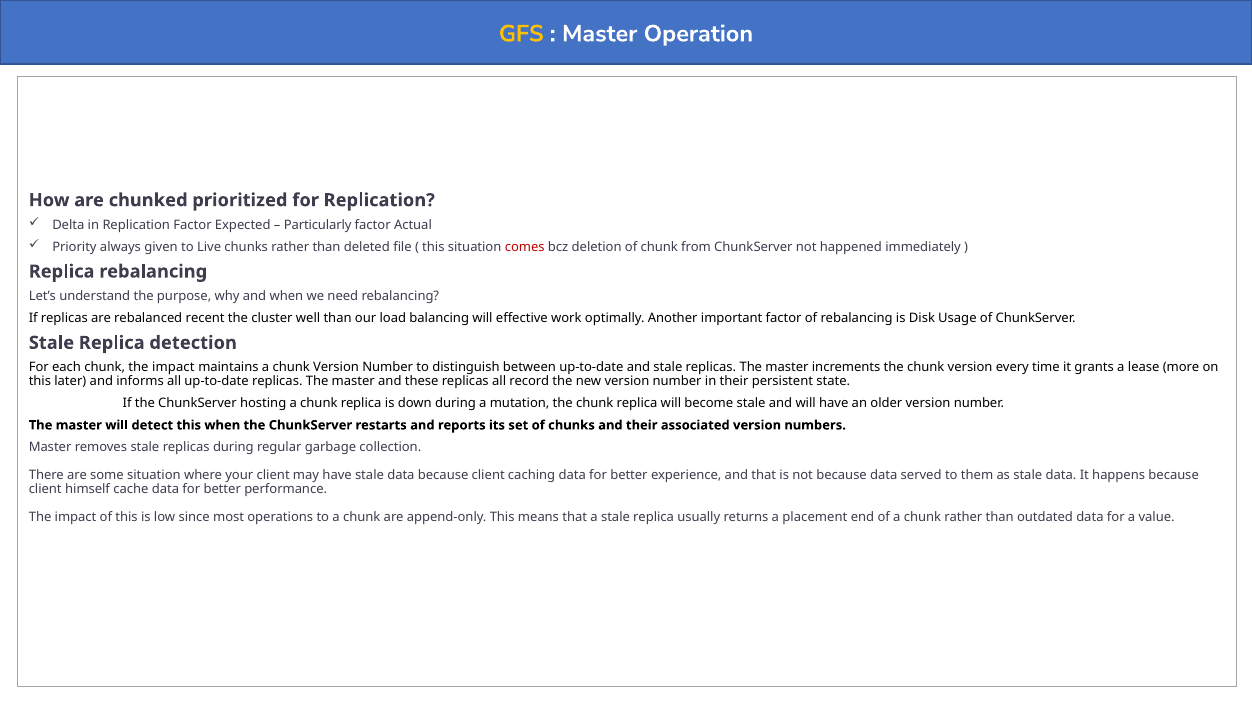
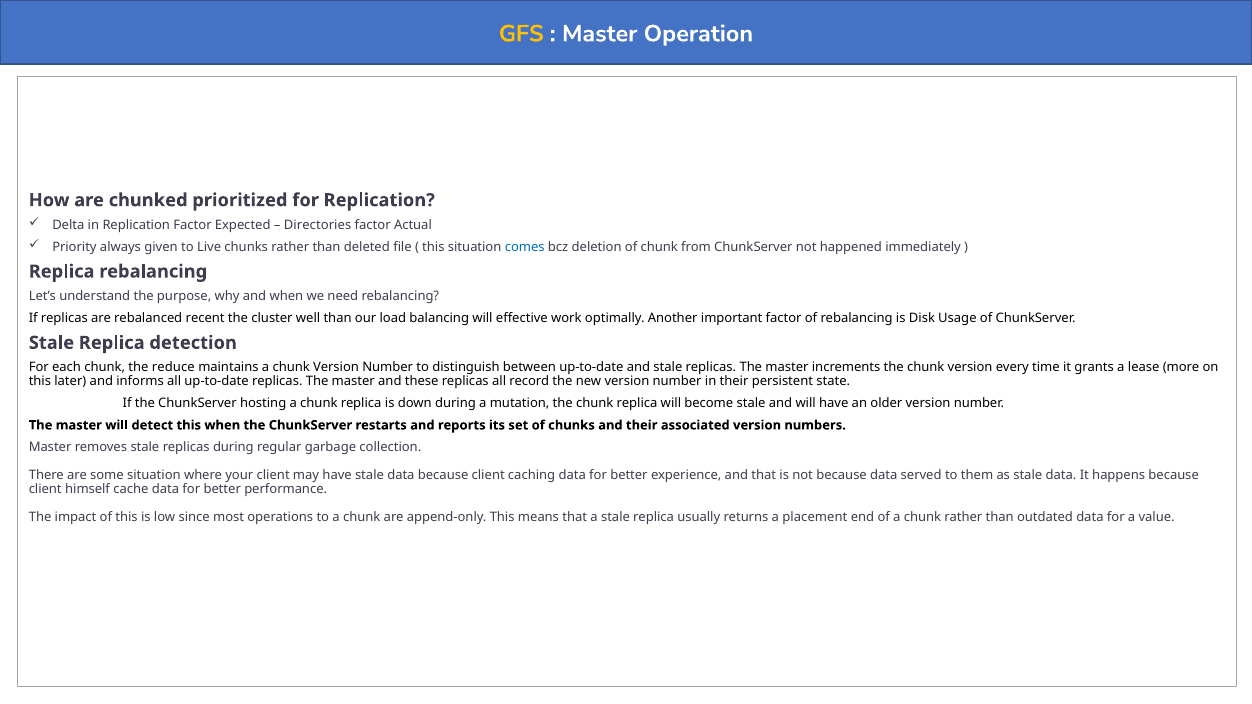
Particularly: Particularly -> Directories (318, 225)
comes colour: red -> blue (525, 247)
chunk the impact: impact -> reduce (173, 368)
